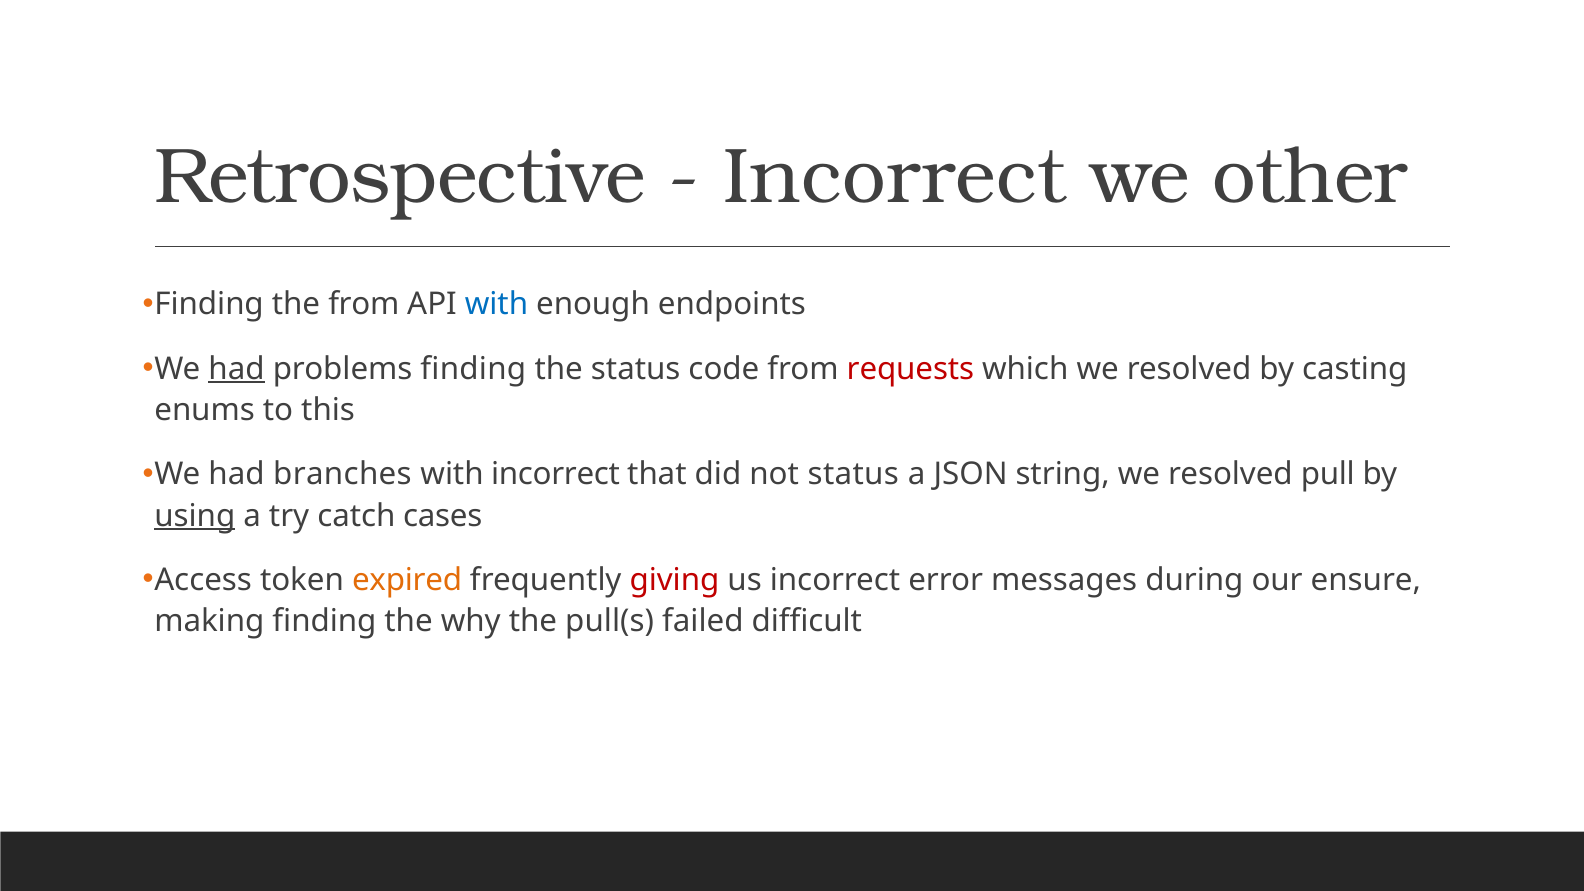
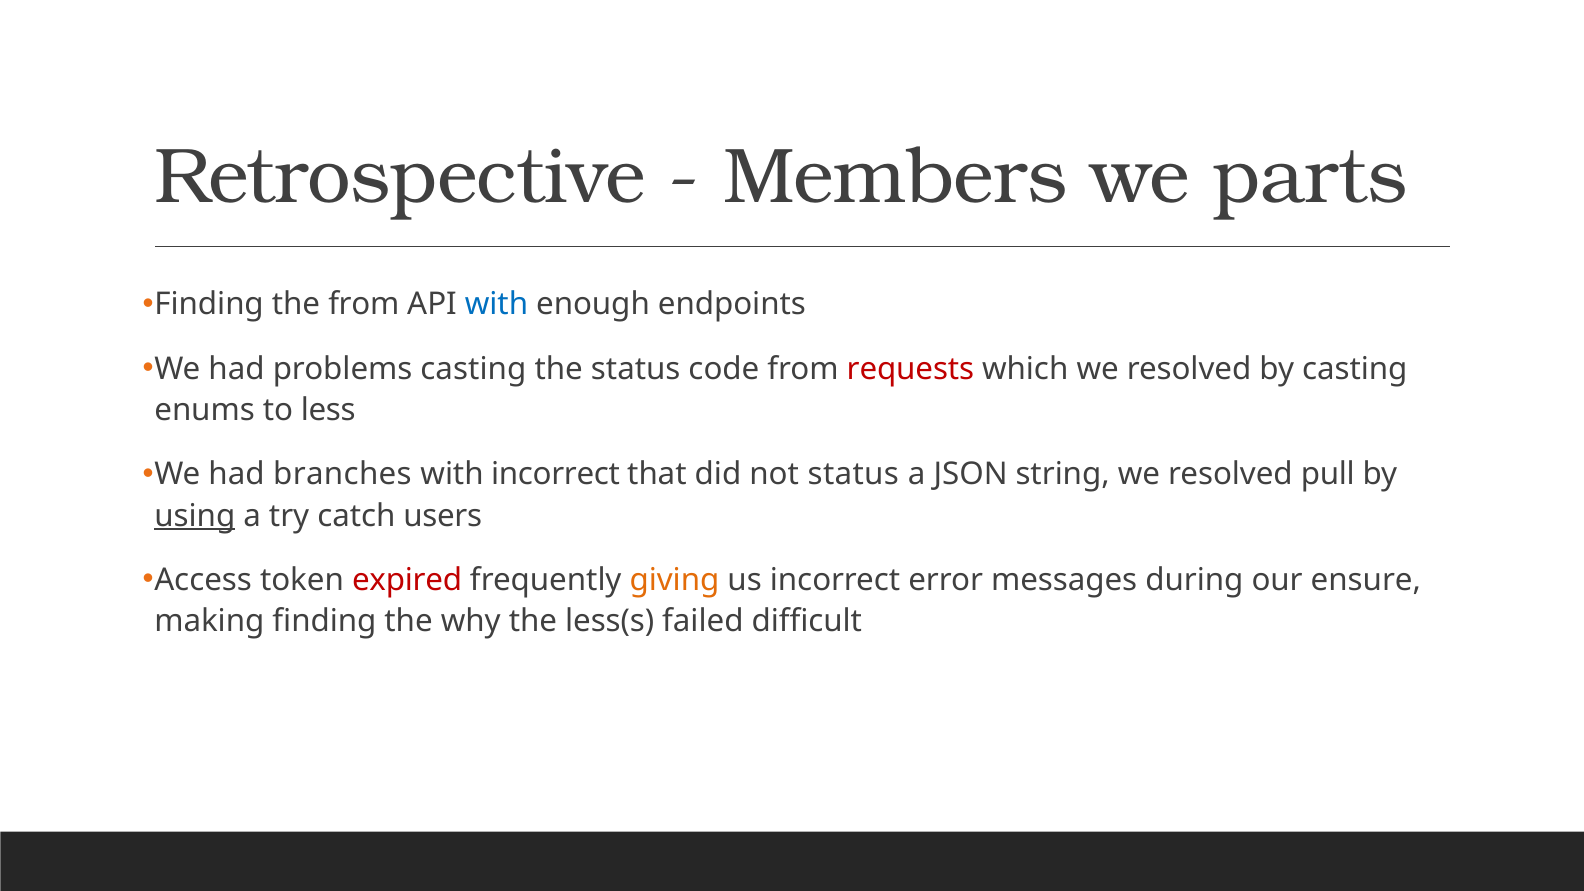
Incorrect: Incorrect -> Members (895, 177)
other: other -> parts (1310, 177)
had underline: present -> none (237, 369)
problems finding: finding -> casting (473, 369)
this: this -> less (328, 410)
cases: cases -> users (443, 516)
expired colour: orange -> red (407, 580)
giving colour: red -> orange (674, 580)
pull(s: pull(s -> less(s (610, 622)
